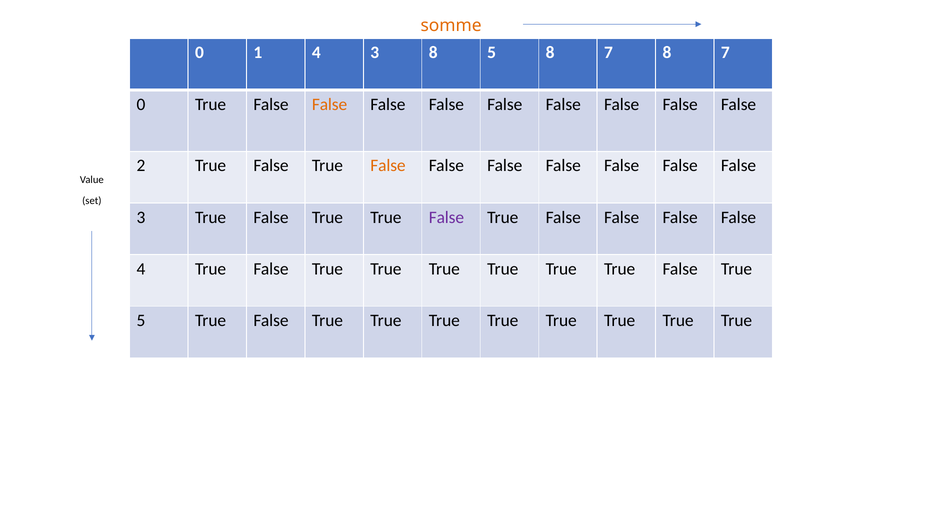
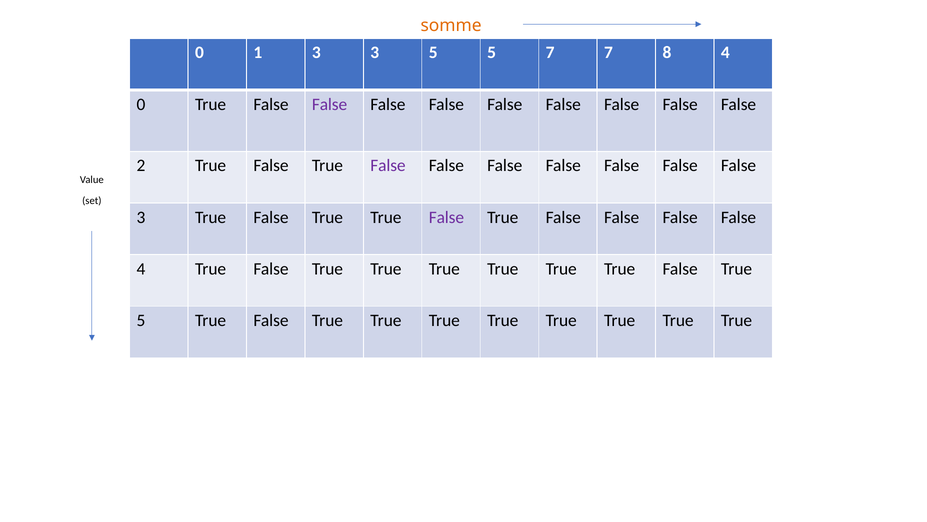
1 4: 4 -> 3 (316, 53)
3 8: 8 -> 5 (433, 53)
5 8: 8 -> 7 (550, 53)
7 8 7: 7 -> 4 (725, 53)
False colour: orange -> purple (330, 104)
False colour: orange -> purple (388, 166)
